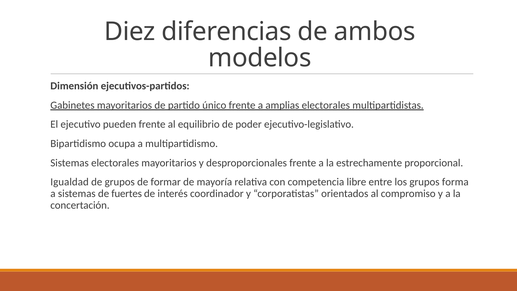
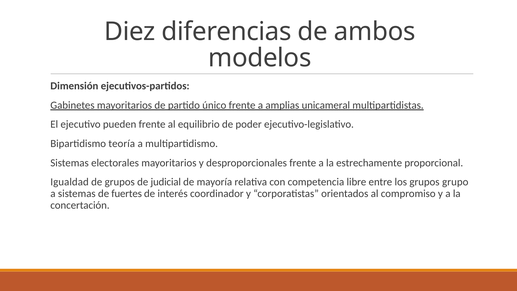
amplias electorales: electorales -> unicameral (326, 105)
ocupa: ocupa -> teoría (122, 144)
formar: formar -> judicial (166, 182)
forma: forma -> grupo (455, 182)
